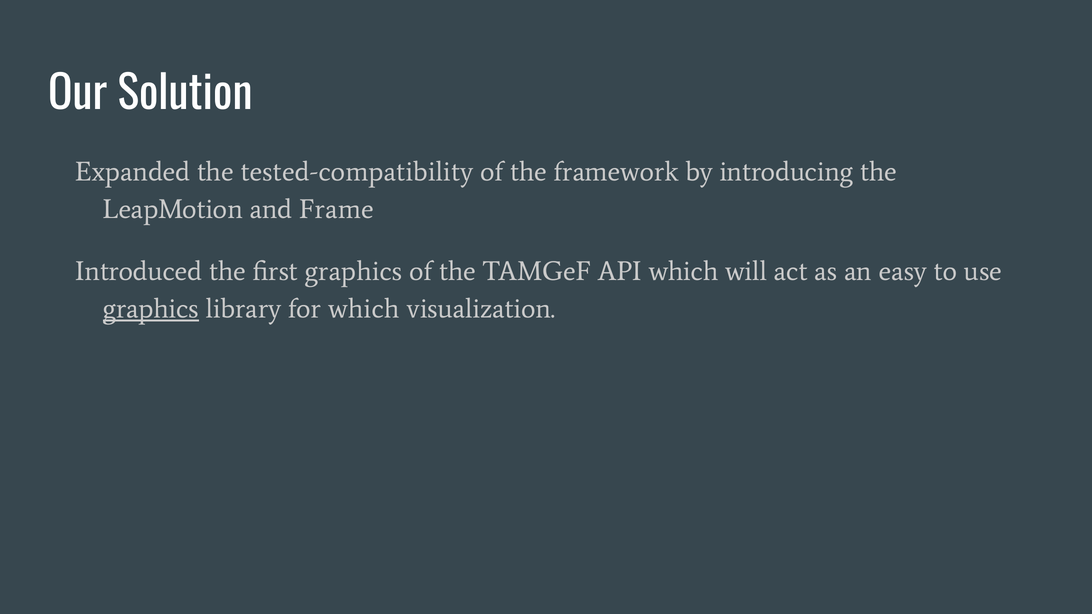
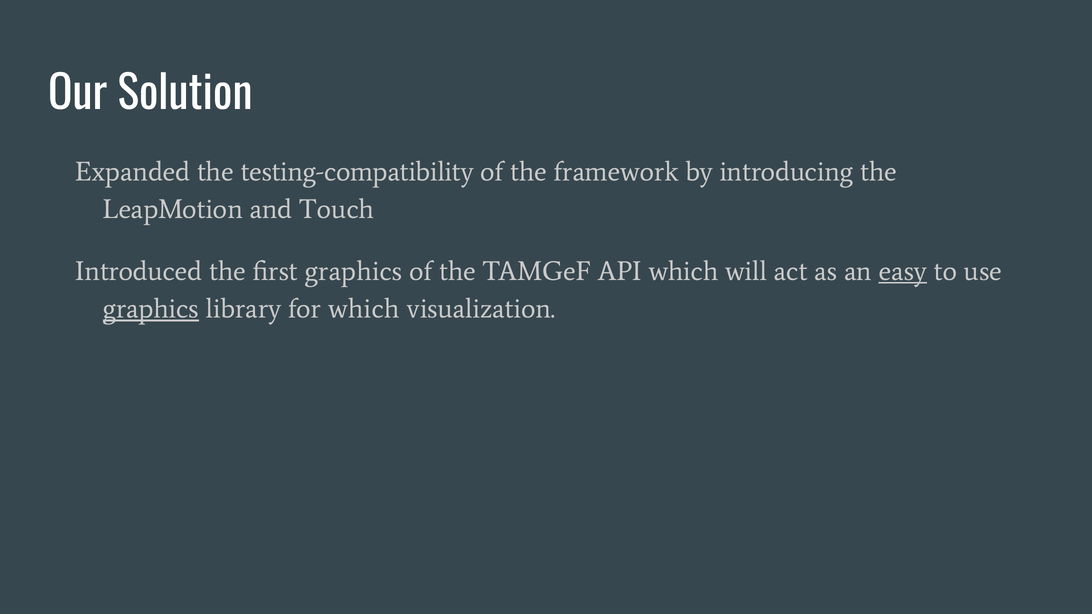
tested-compatibility: tested-compatibility -> testing-compatibility (357, 172)
Frame: Frame -> Touch (337, 209)
easy underline: none -> present (903, 271)
